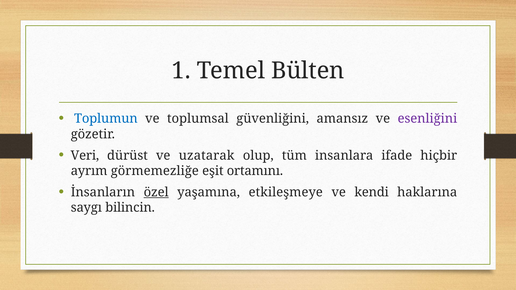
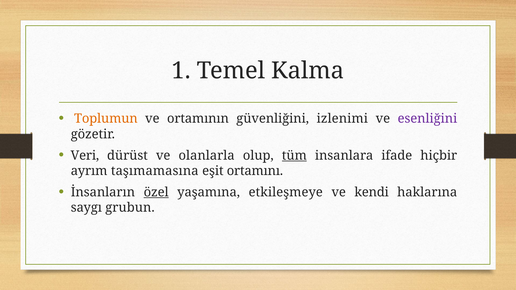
Bülten: Bülten -> Kalma (308, 71)
Toplumun colour: blue -> orange (106, 119)
toplumsal: toplumsal -> ortamının (198, 119)
amansız: amansız -> izlenimi (342, 119)
uzatarak: uzatarak -> olanlarla (207, 156)
tüm underline: none -> present (294, 156)
görmemezliğe: görmemezliğe -> taşımamasına (155, 171)
bilincin: bilincin -> grubun (130, 208)
